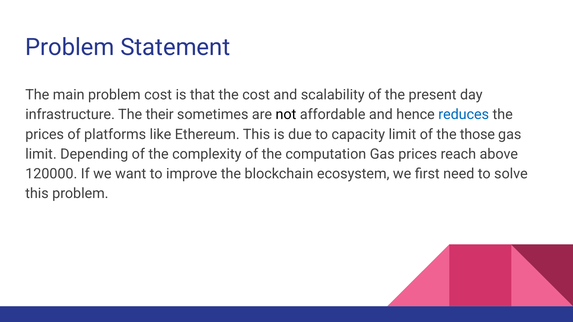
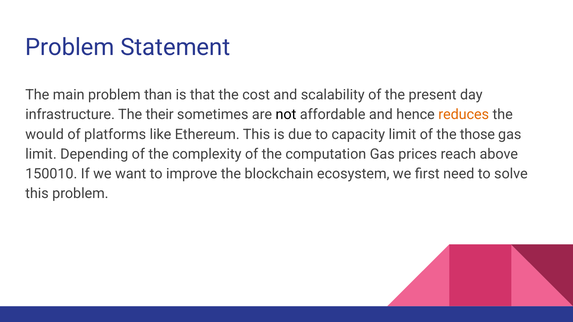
problem cost: cost -> than (158, 95)
reduces colour: blue -> orange (464, 115)
prices: prices -> would (45, 134)
120000: 120000 -> 150010 (51, 174)
